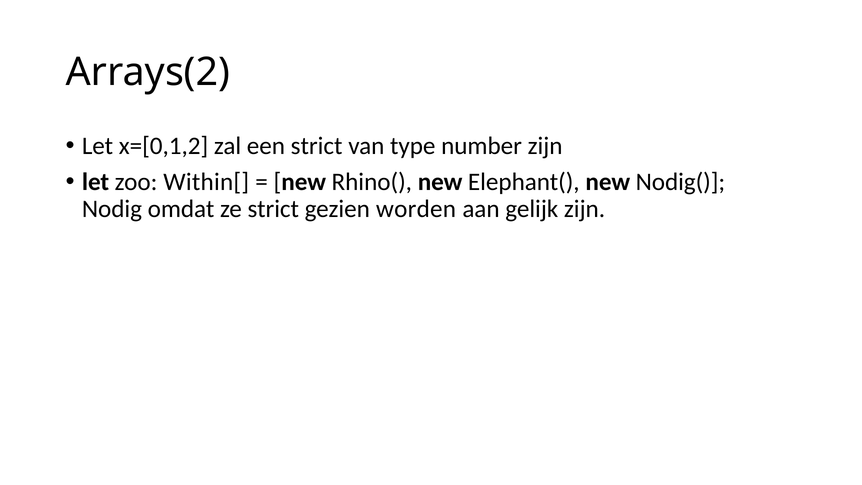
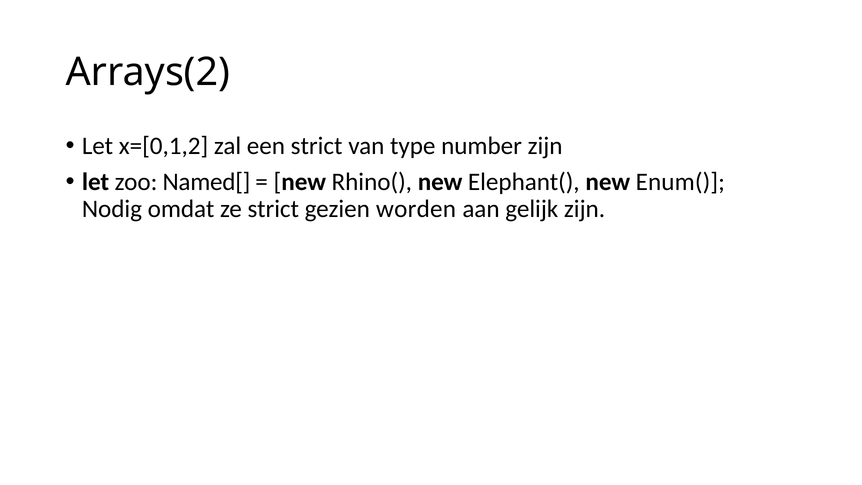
Within[: Within[ -> Named[ (206, 182)
Nodig(: Nodig( -> Enum( (680, 182)
